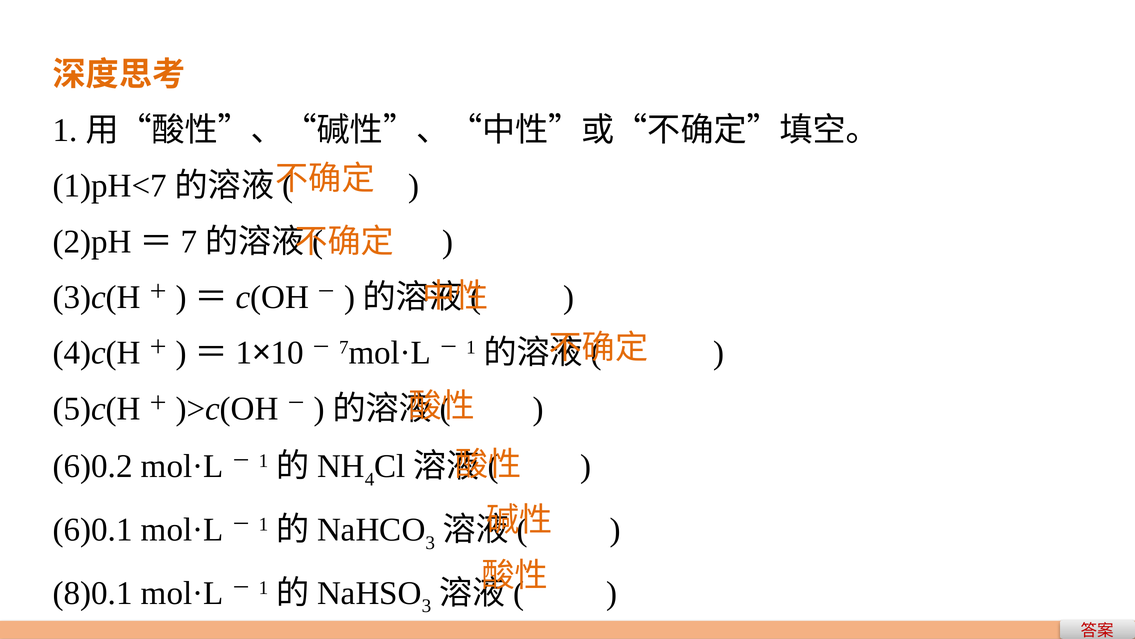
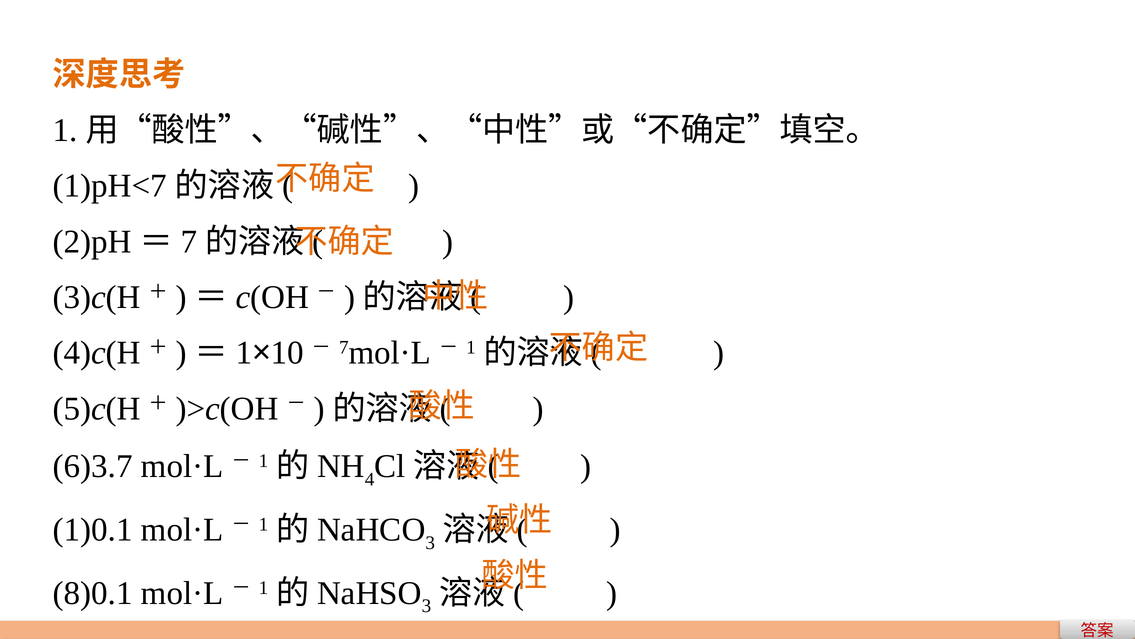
6)0.2: 6)0.2 -> 6)3.7 (93, 466)
6)0.1: 6)0.1 -> 1)0.1 (93, 530)
